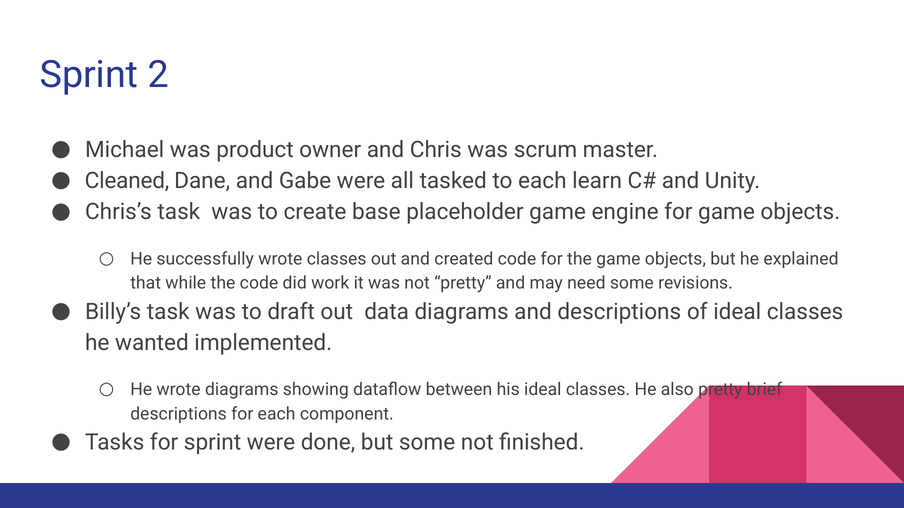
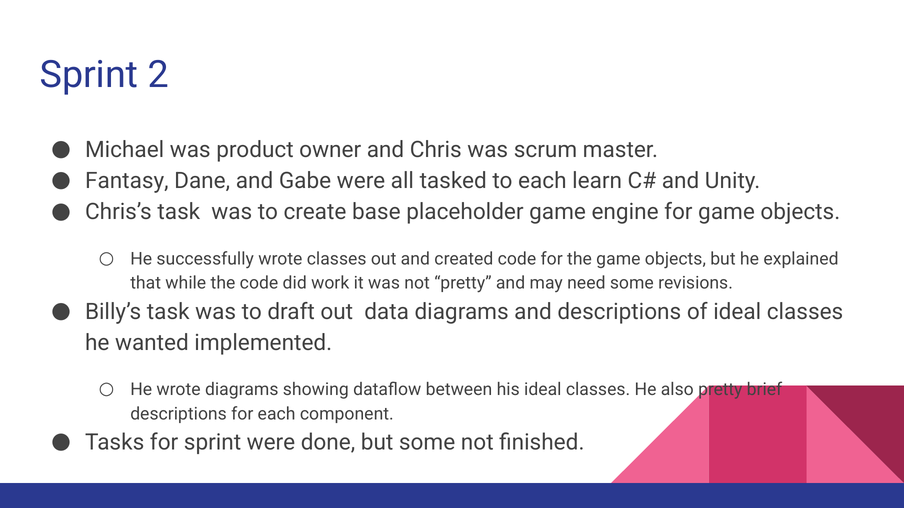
Cleaned: Cleaned -> Fantasy (127, 181)
